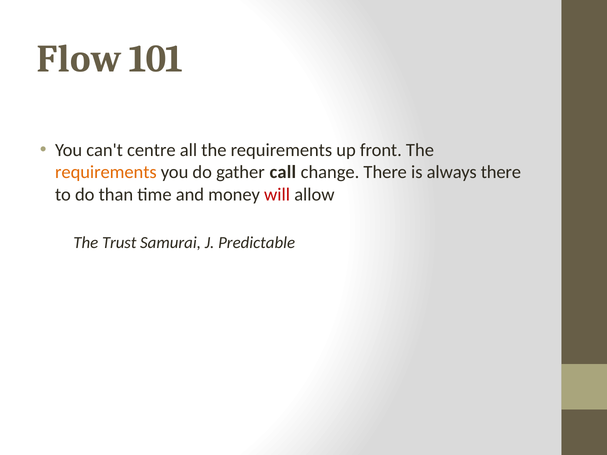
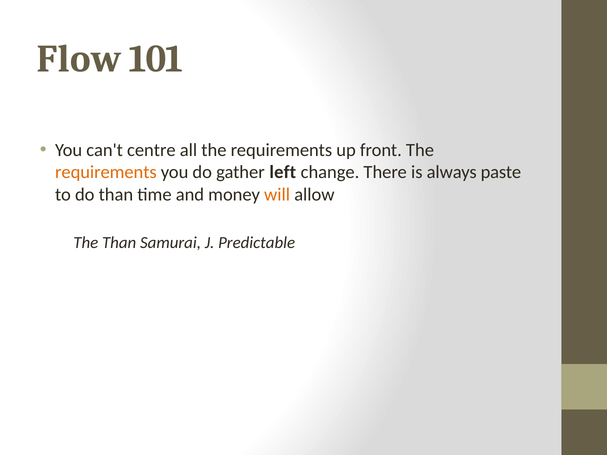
call: call -> left (283, 172)
always there: there -> paste (501, 172)
will colour: red -> orange (277, 195)
The Trust: Trust -> Than (119, 243)
